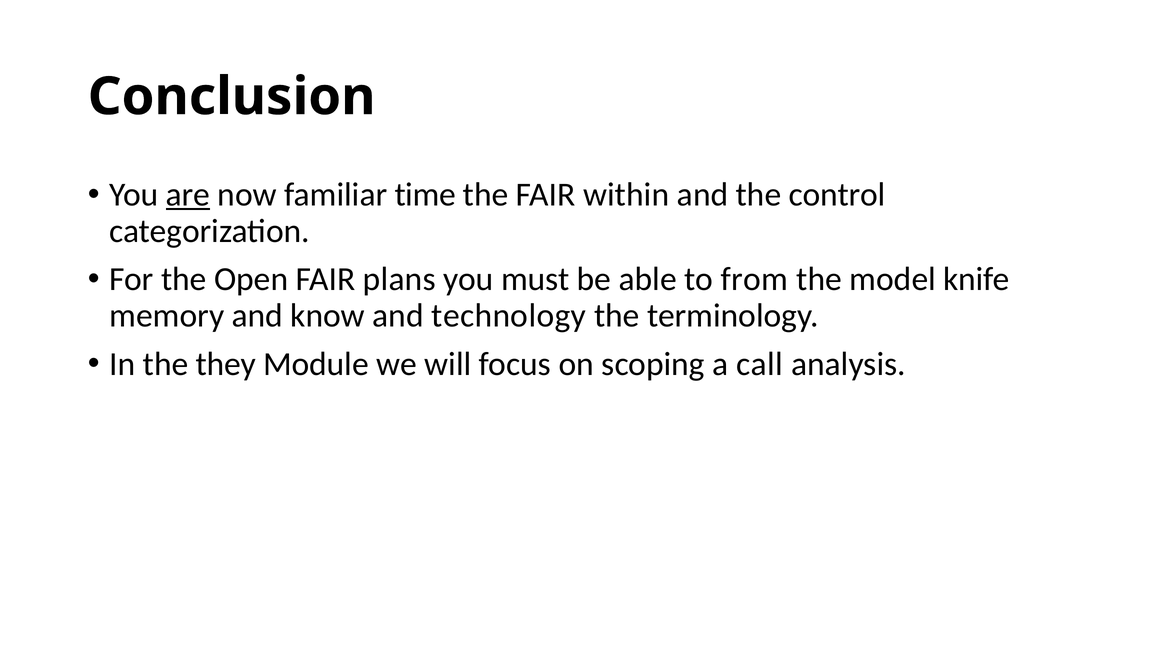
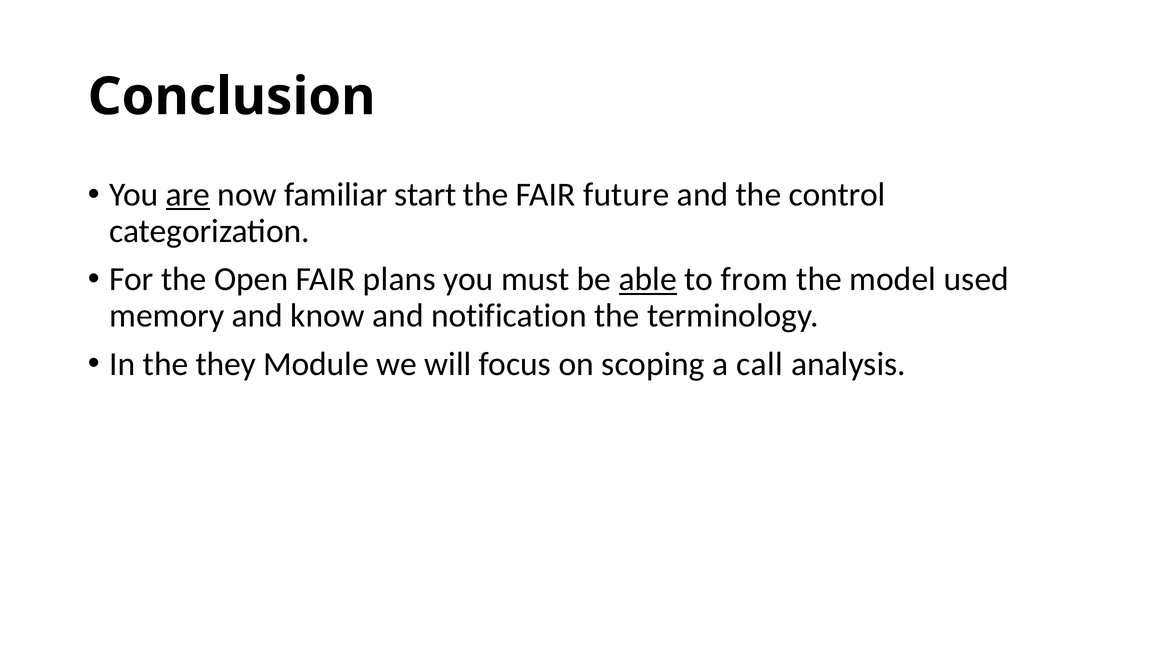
time: time -> start (425, 195)
within: within -> future (626, 195)
able underline: none -> present (648, 279)
knife: knife -> used (976, 279)
technology: technology -> notification (509, 315)
